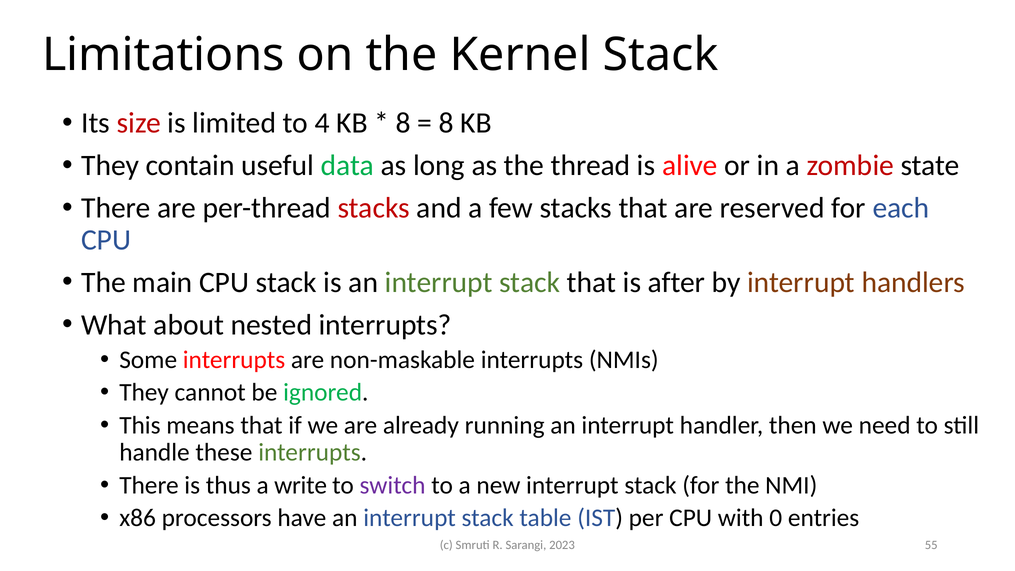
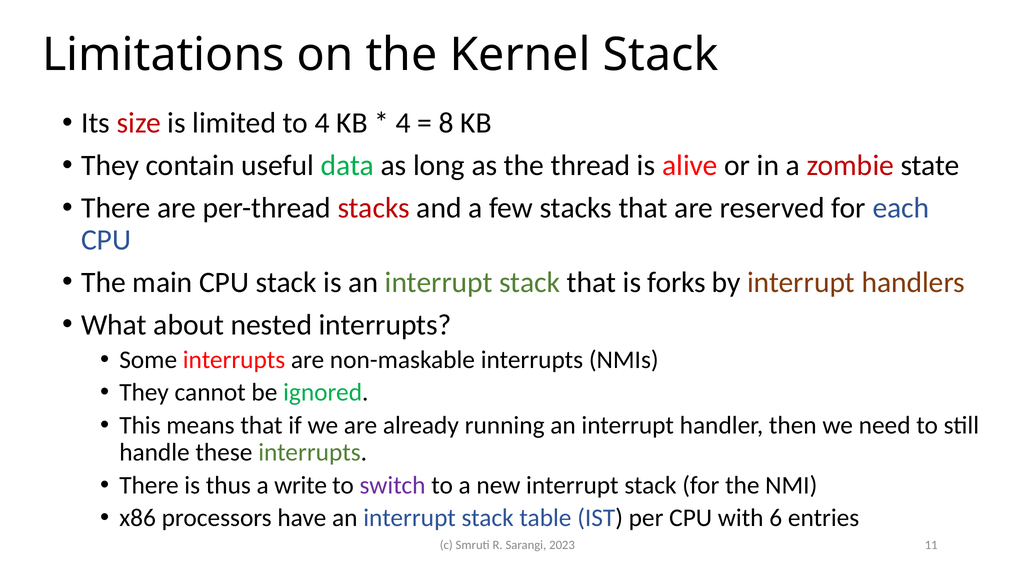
8: 8 -> 4 (403, 123)
after: after -> forks (677, 282)
0: 0 -> 6 (776, 518)
55: 55 -> 11 (931, 545)
